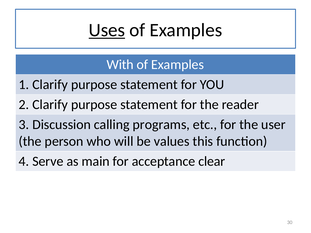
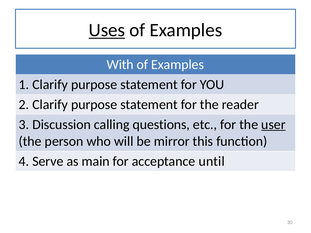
programs: programs -> questions (161, 125)
user underline: none -> present (273, 125)
values: values -> mirror (172, 142)
clear: clear -> until (212, 162)
